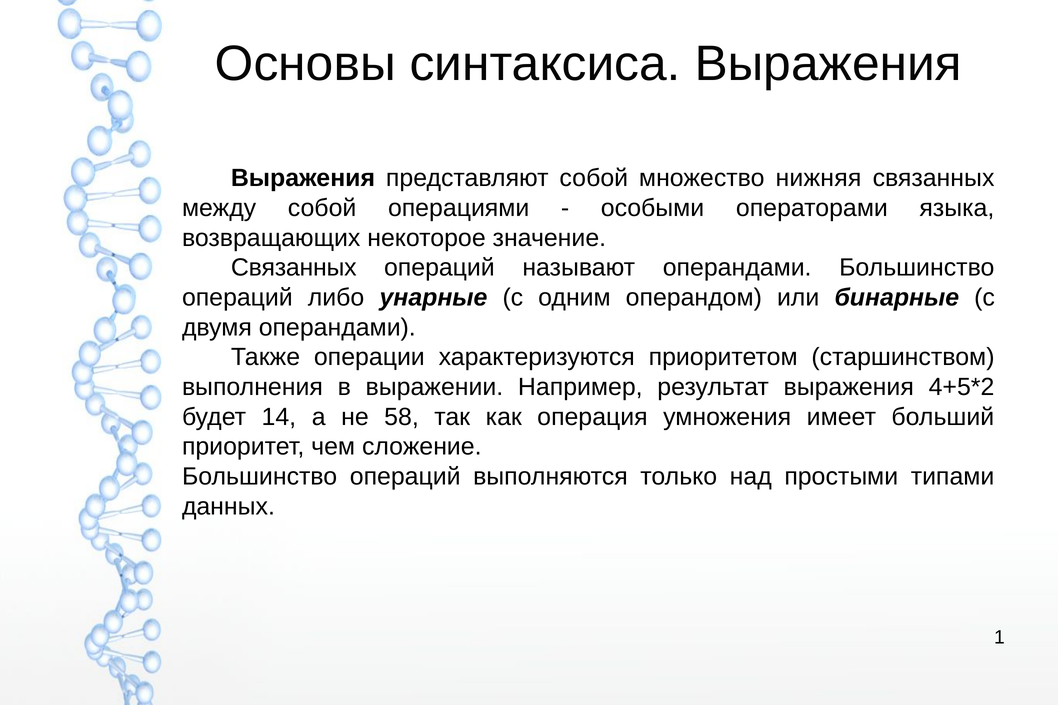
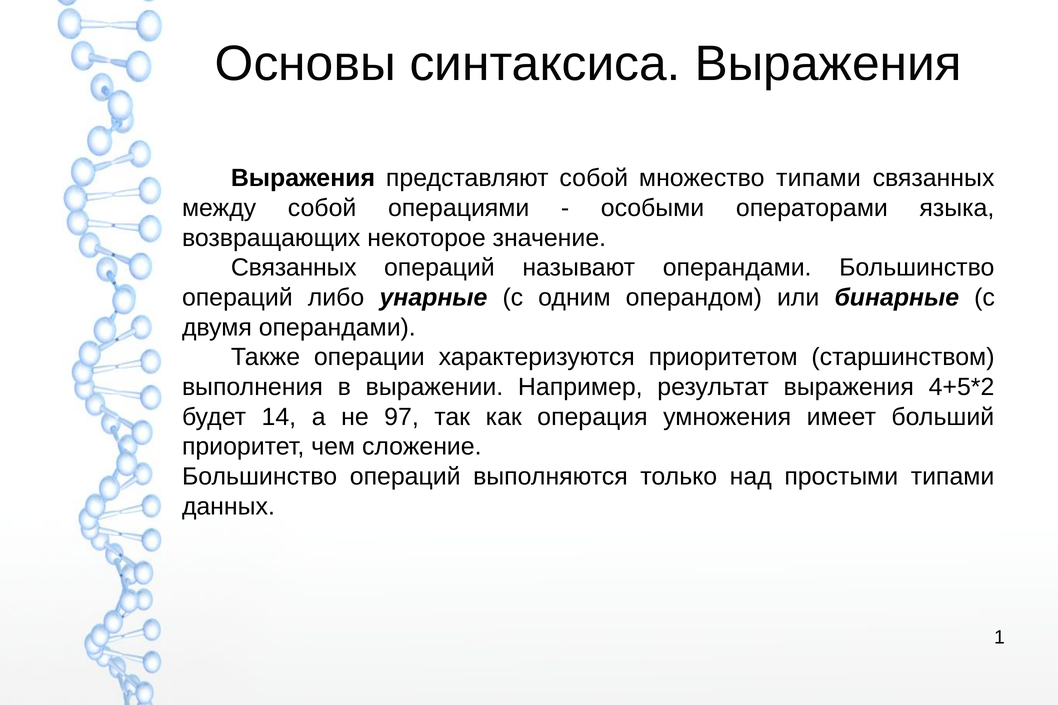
множество нижняя: нижняя -> типами (818, 178)
58: 58 -> 97 (402, 417)
